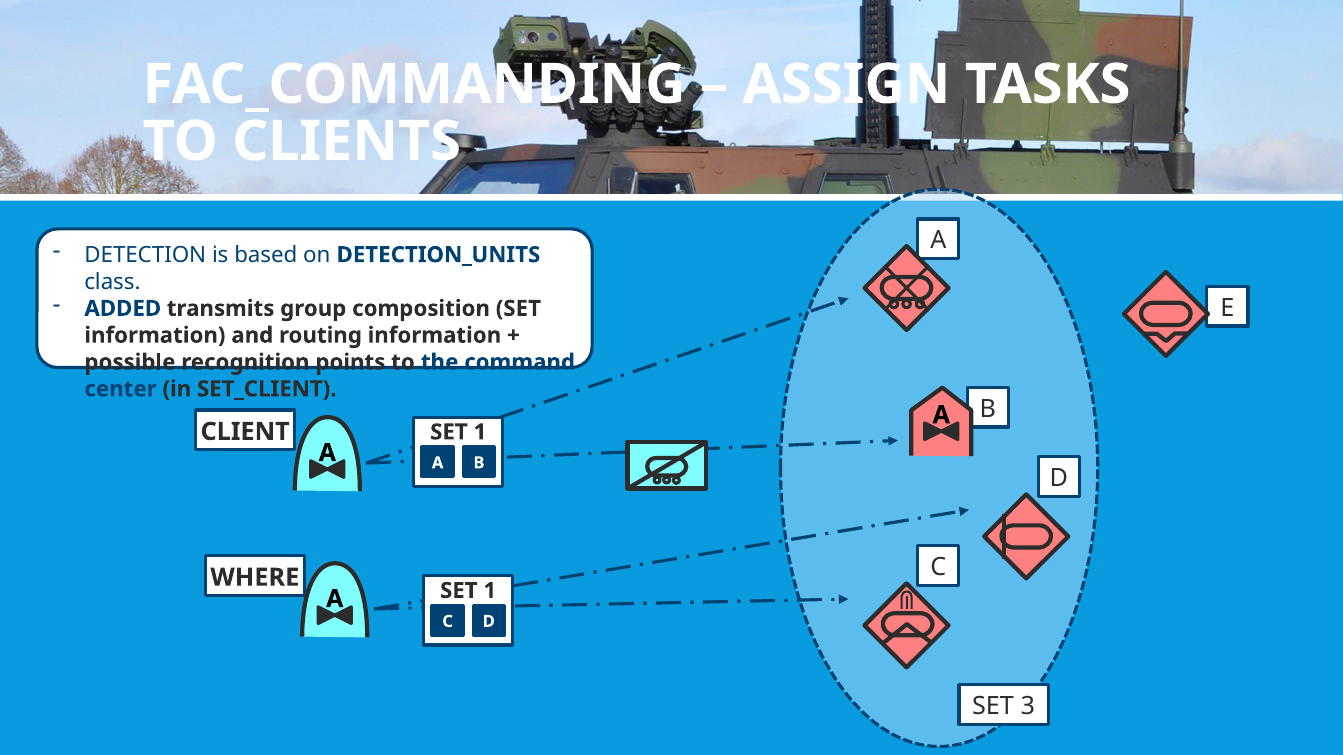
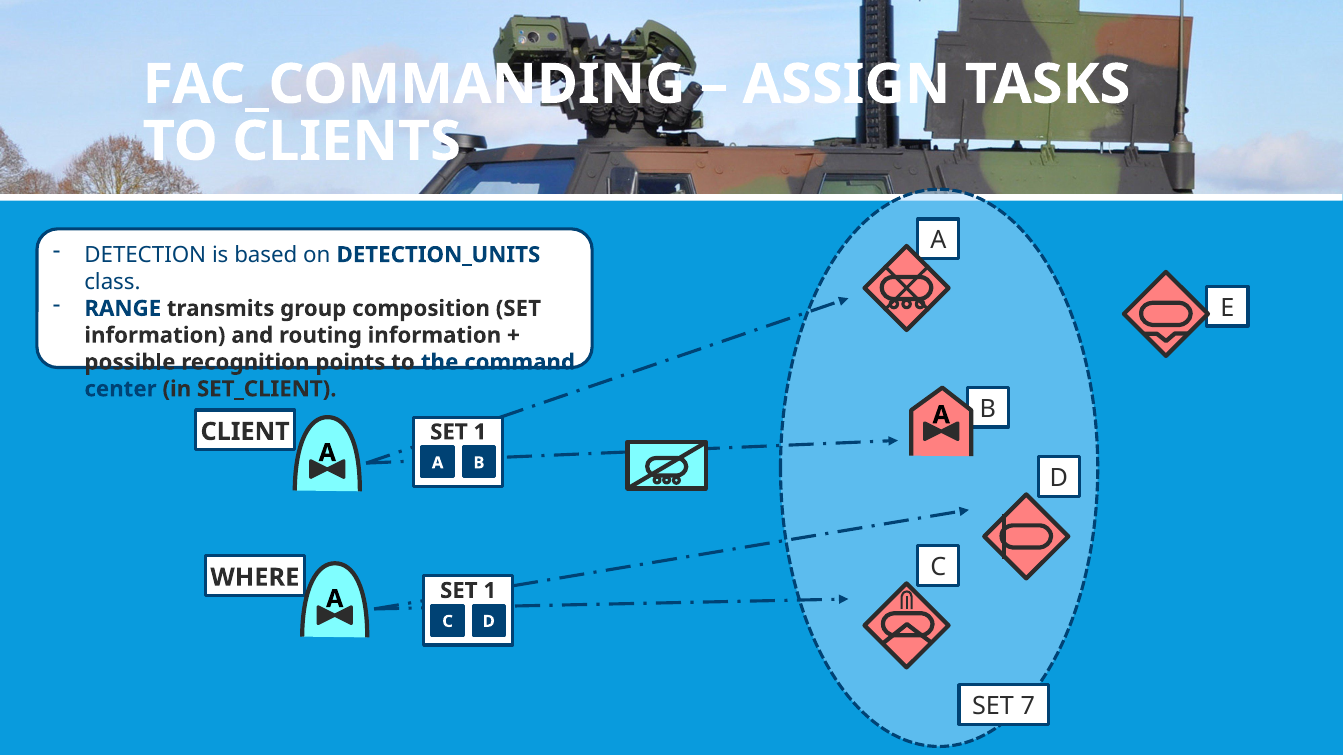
ADDED: ADDED -> RANGE (123, 309)
3: 3 -> 7 (1028, 707)
